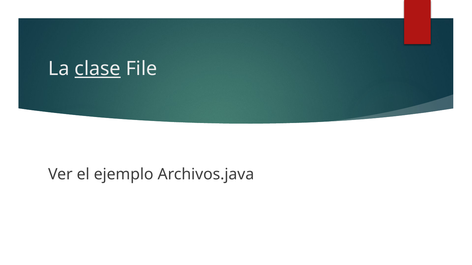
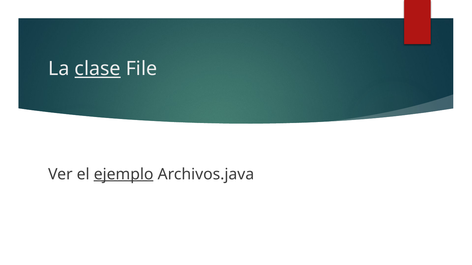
ejemplo underline: none -> present (124, 174)
